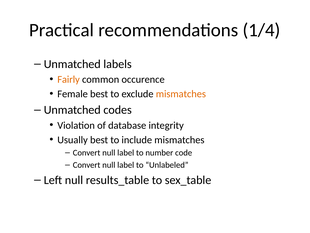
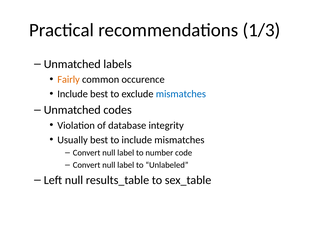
1/4: 1/4 -> 1/3 (262, 30)
Female: Female -> Include (73, 94)
mismatches colour: orange -> blue (181, 94)
